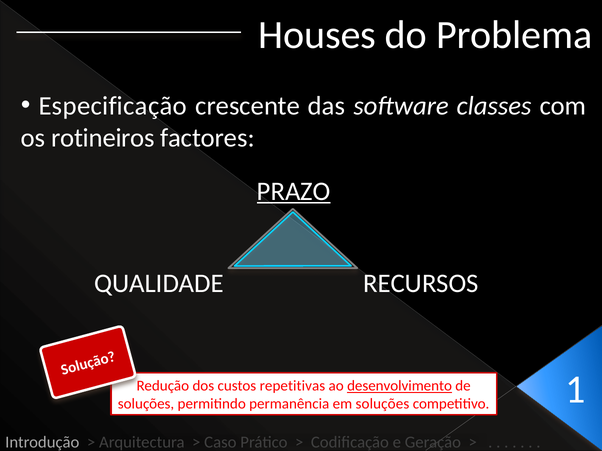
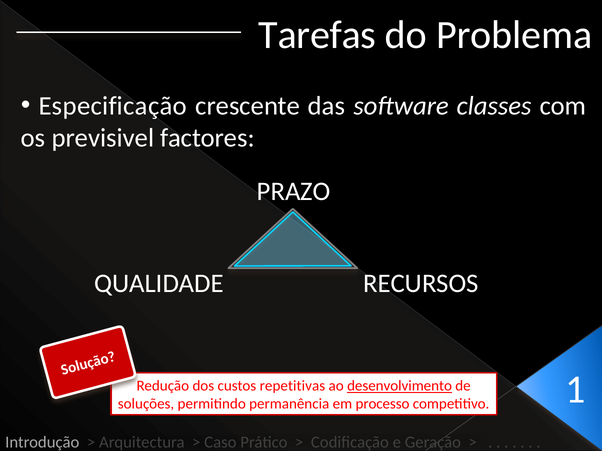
Houses: Houses -> Tarefas (317, 35)
rotineiros: rotineiros -> previsivel (103, 138)
PRAZO underline: present -> none (294, 191)
em soluções: soluções -> processo (383, 404)
